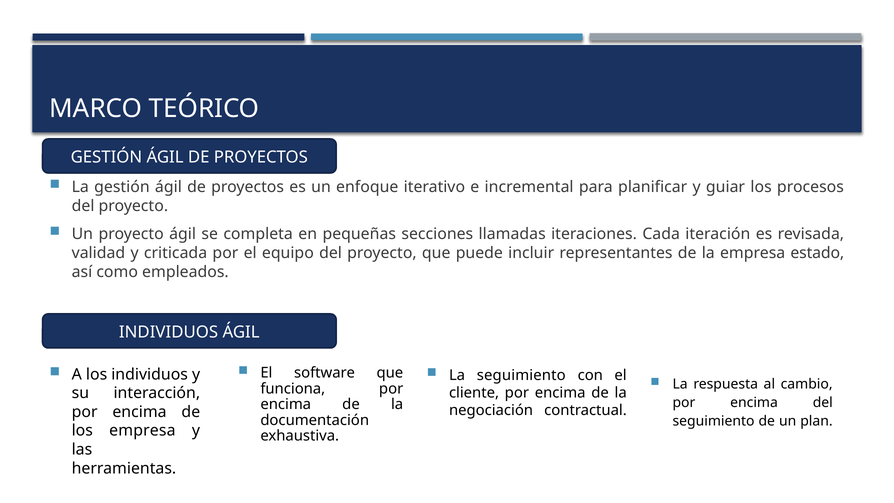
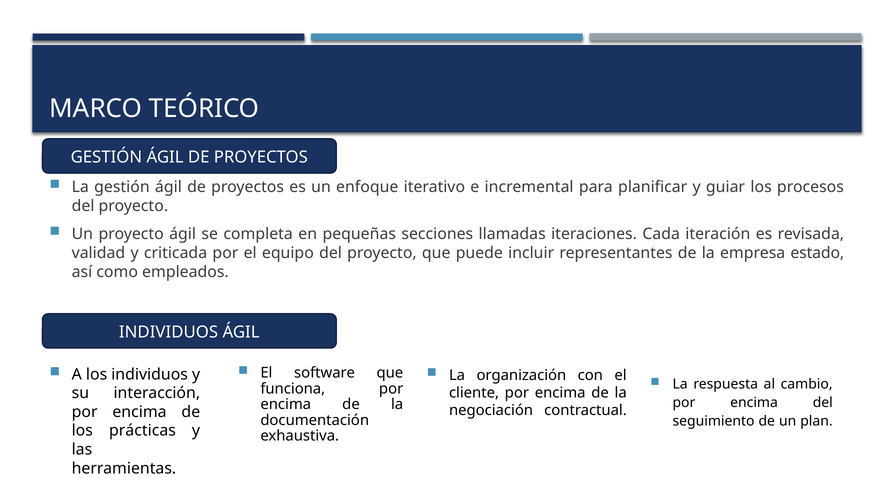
La seguimiento: seguimiento -> organización (521, 375)
los empresa: empresa -> prácticas (142, 431)
